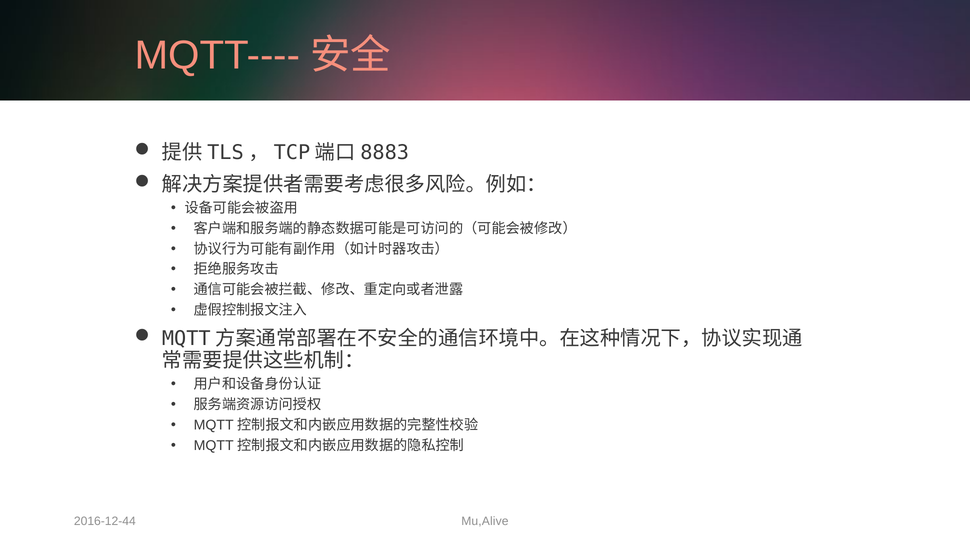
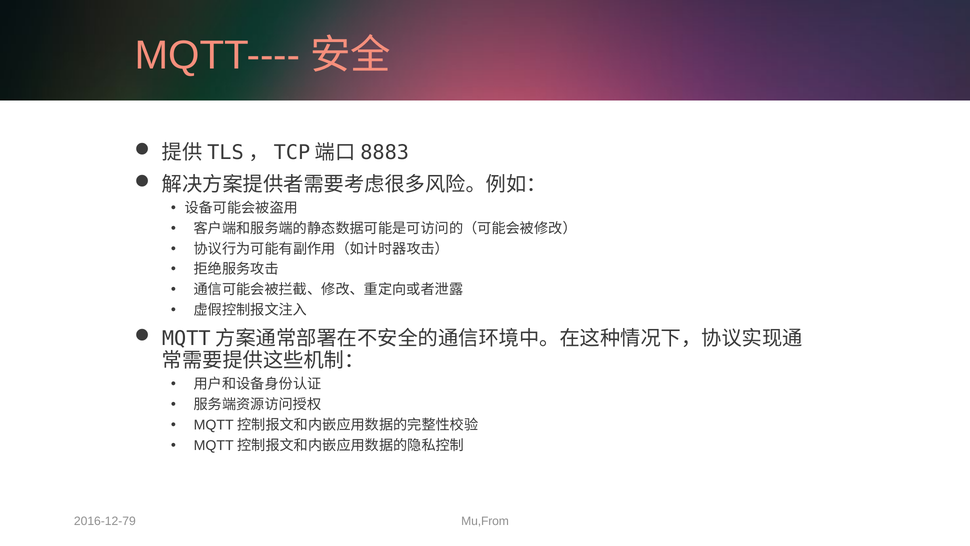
2016-12-44: 2016-12-44 -> 2016-12-79 (105, 521)
Mu,Alive: Mu,Alive -> Mu,From (485, 521)
